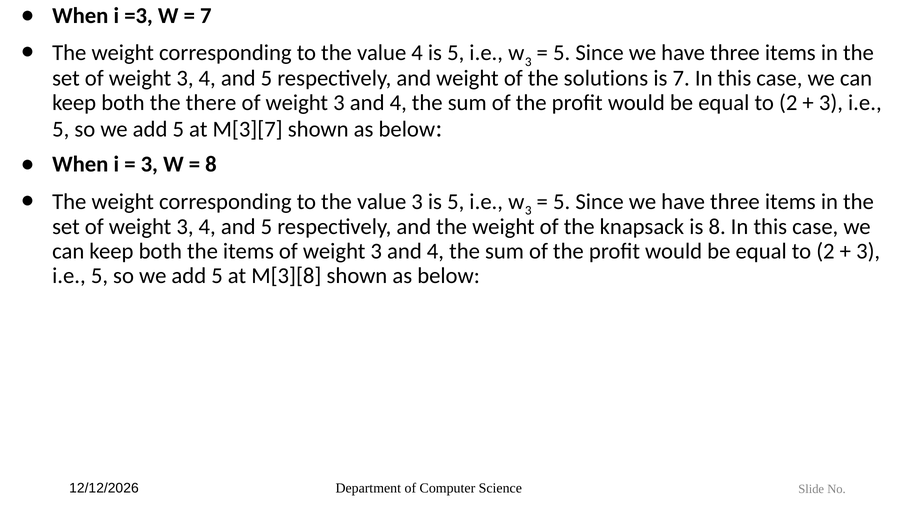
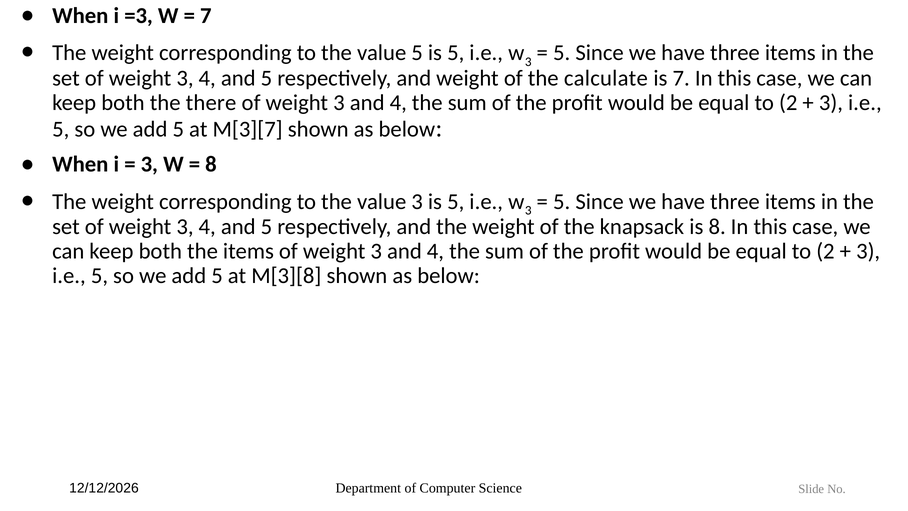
value 4: 4 -> 5 (417, 53)
solutions: solutions -> calculate (606, 78)
